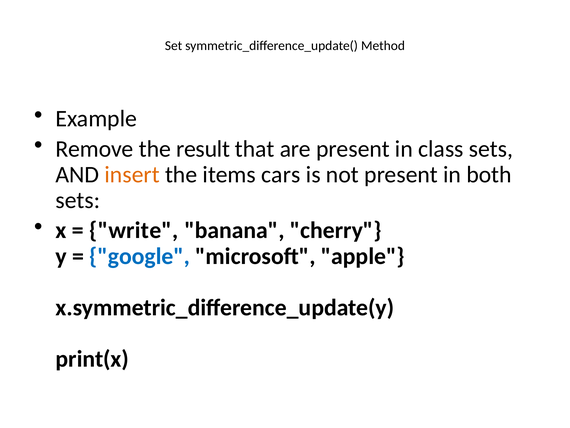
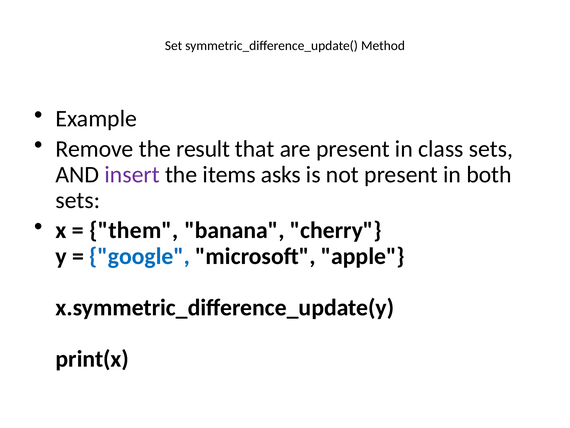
insert colour: orange -> purple (132, 174)
cars: cars -> asks (281, 174)
write: write -> them (134, 230)
